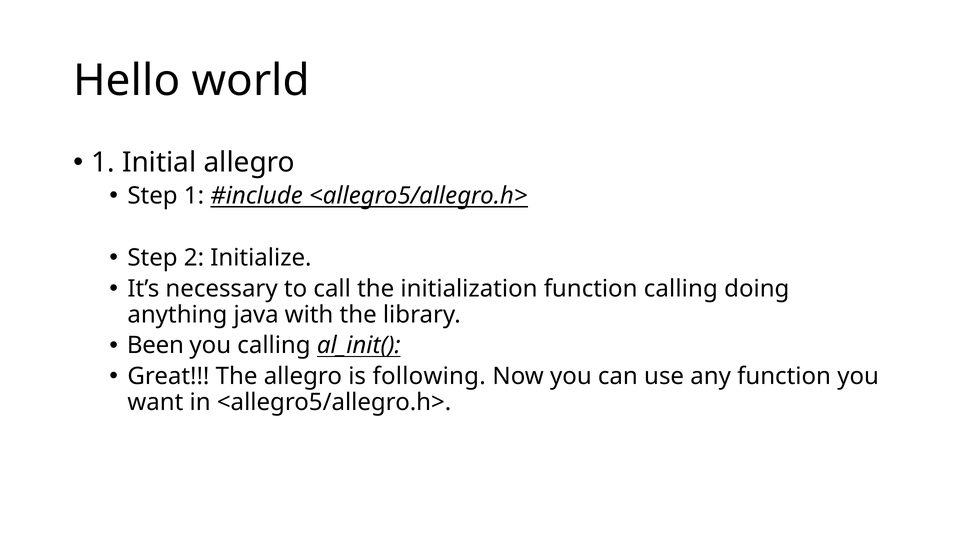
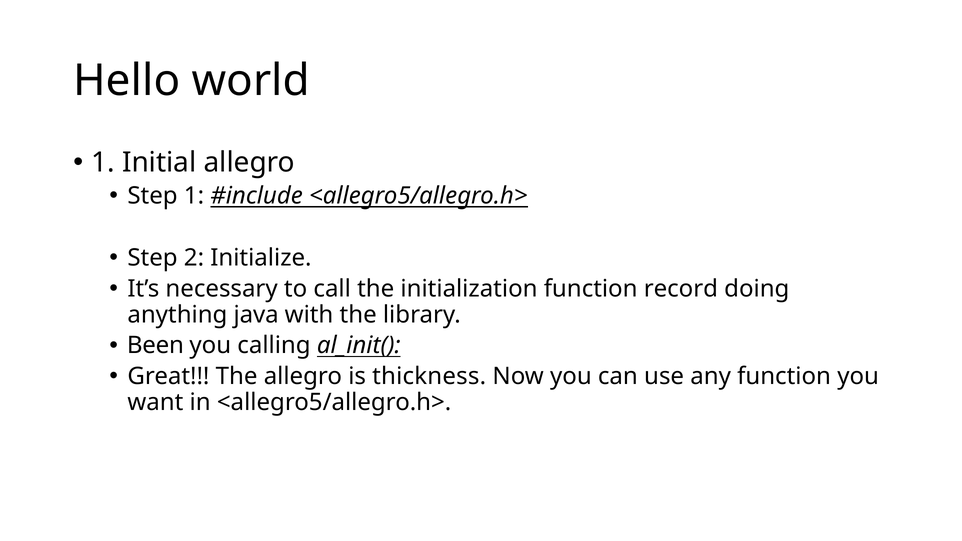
function calling: calling -> record (681, 289)
following: following -> thickness (429, 377)
